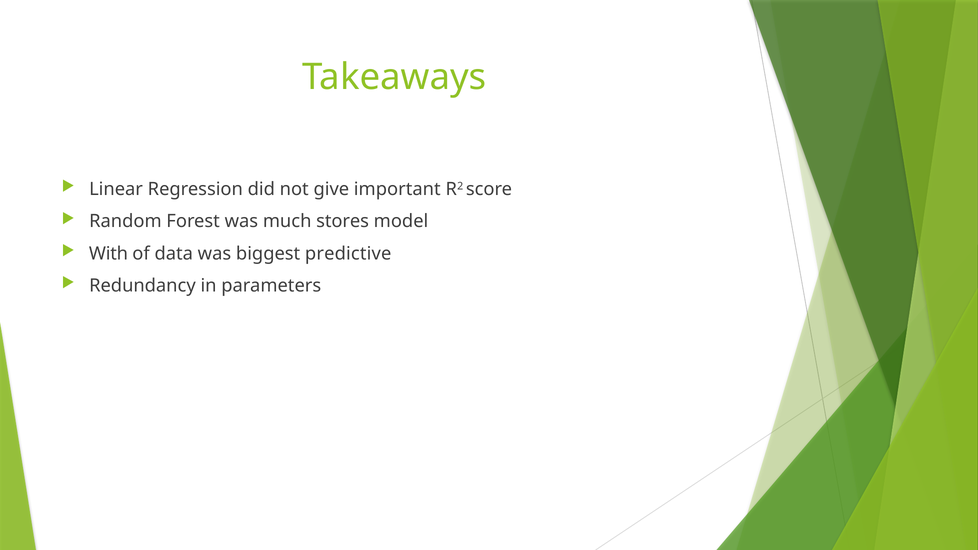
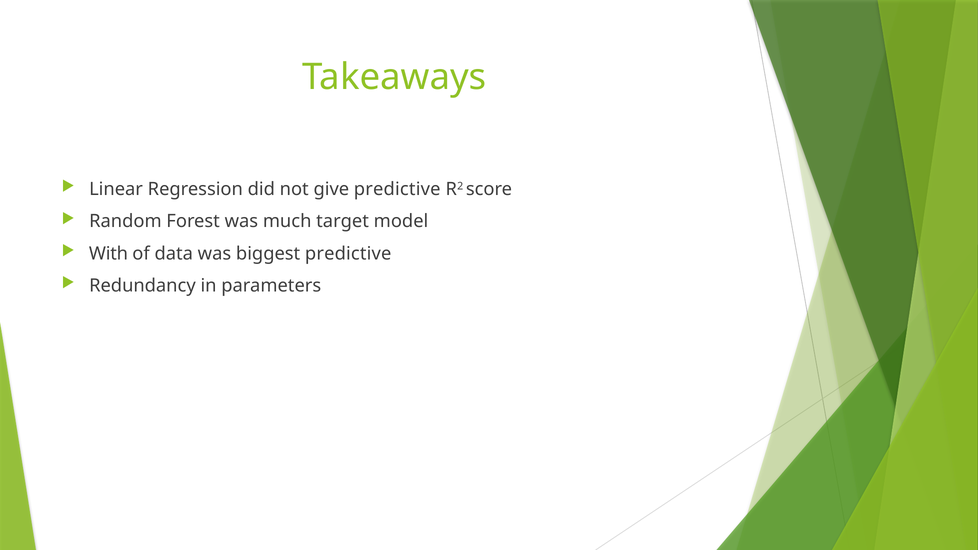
give important: important -> predictive (397, 189)
stores: stores -> target (343, 221)
